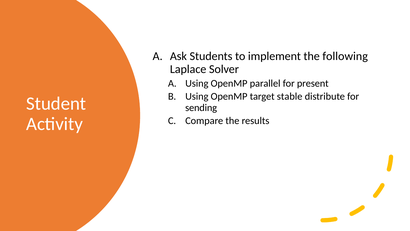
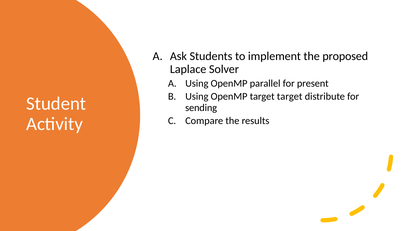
following: following -> proposed (345, 56)
target stable: stable -> target (290, 96)
